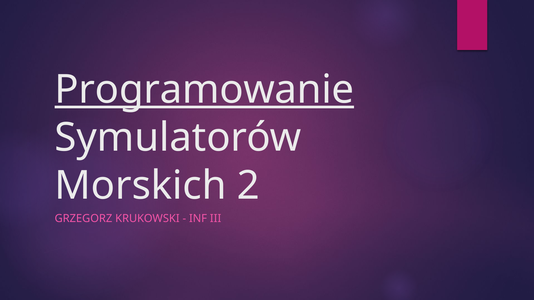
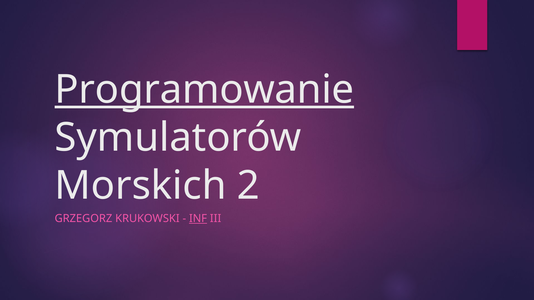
INF underline: none -> present (198, 219)
